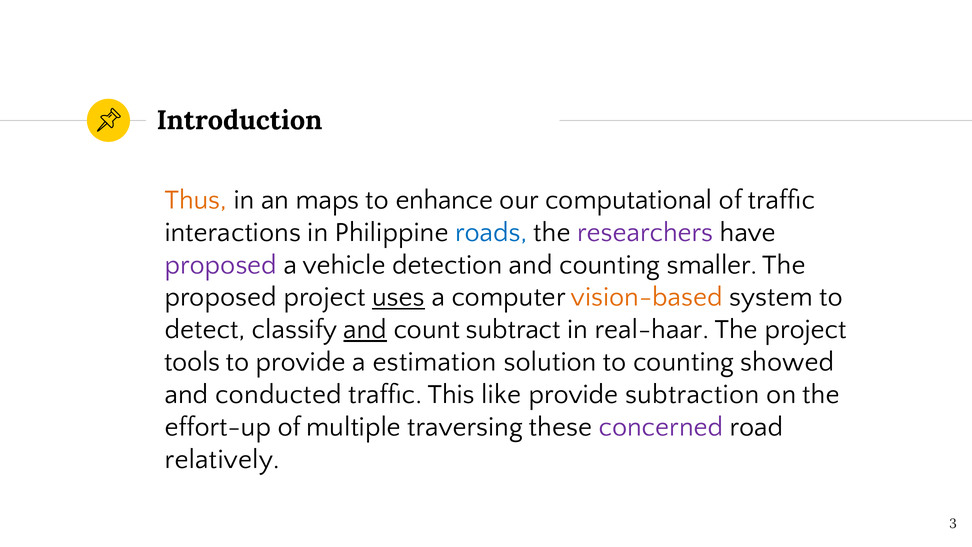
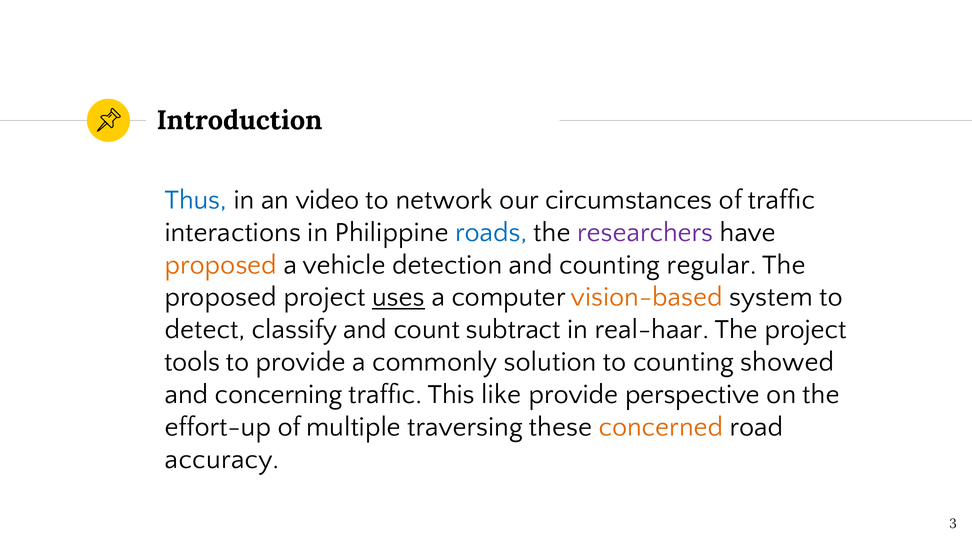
Thus colour: orange -> blue (196, 200)
maps: maps -> video (328, 200)
enhance: enhance -> network (444, 200)
computational: computational -> circumstances (629, 200)
proposed colour: purple -> orange (221, 264)
smaller: smaller -> regular (712, 264)
and underline: present -> none (365, 329)
estimation: estimation -> commonly (435, 362)
conducted: conducted -> concerning (279, 394)
subtraction: subtraction -> perspective (692, 394)
concerned colour: purple -> orange (661, 427)
relatively: relatively -> accuracy (222, 459)
